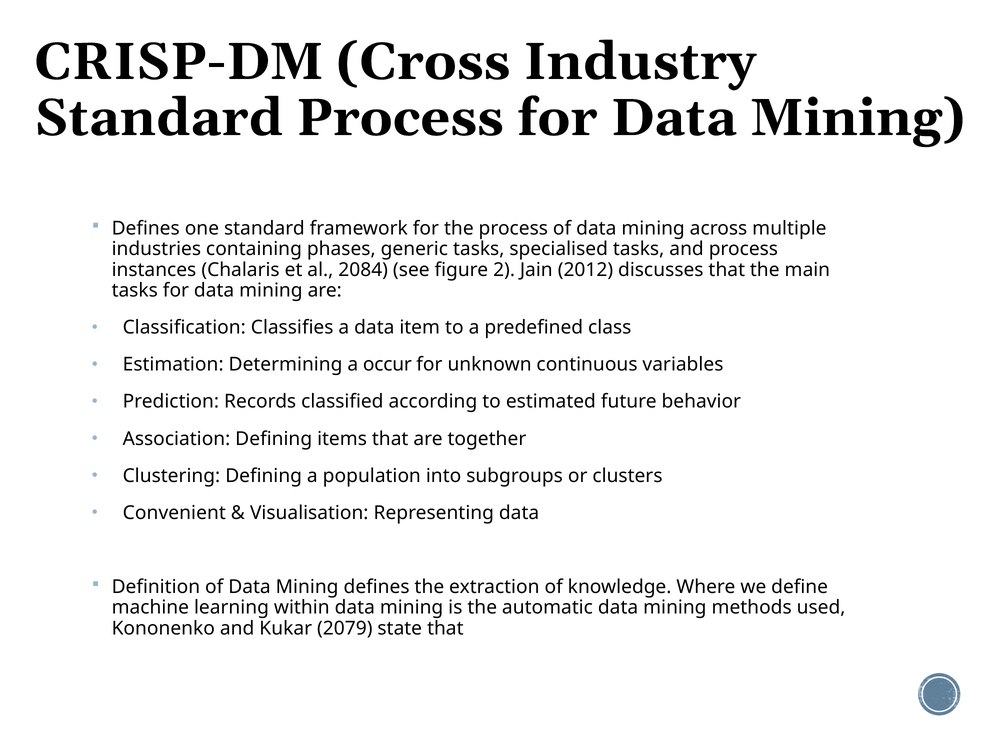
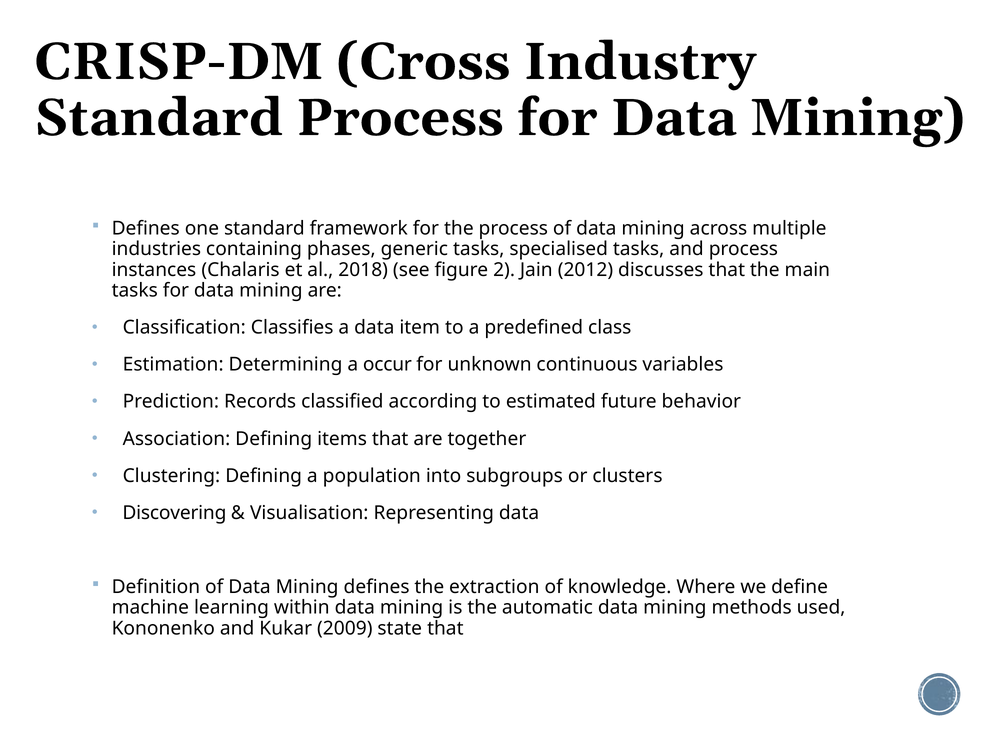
2084: 2084 -> 2018 (363, 270)
Convenient: Convenient -> Discovering (174, 513)
2079: 2079 -> 2009 (345, 629)
